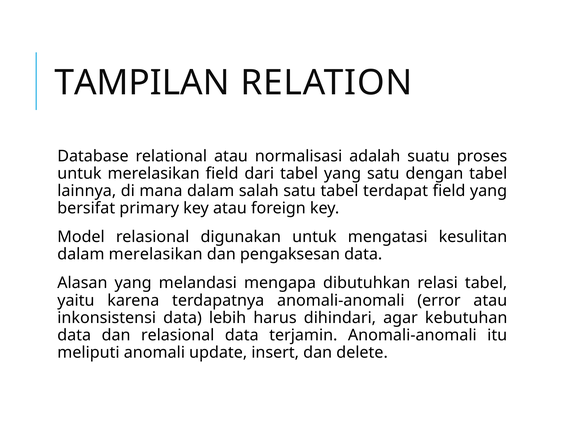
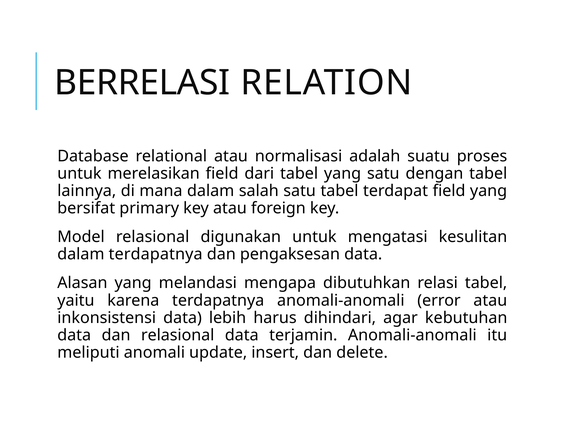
TAMPILAN: TAMPILAN -> BERRELASI (142, 83)
dalam merelasikan: merelasikan -> terdapatnya (156, 254)
